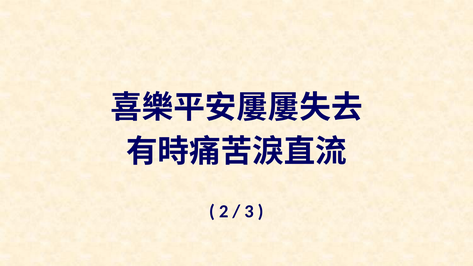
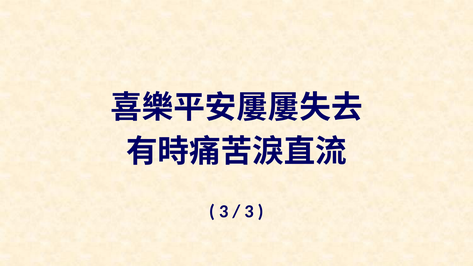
2: 2 -> 3 (224, 211)
